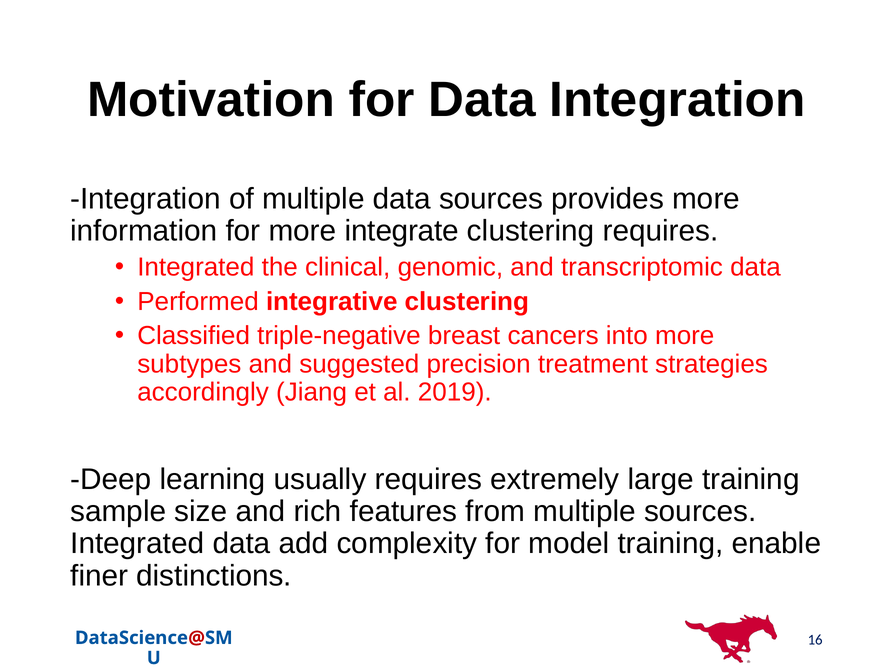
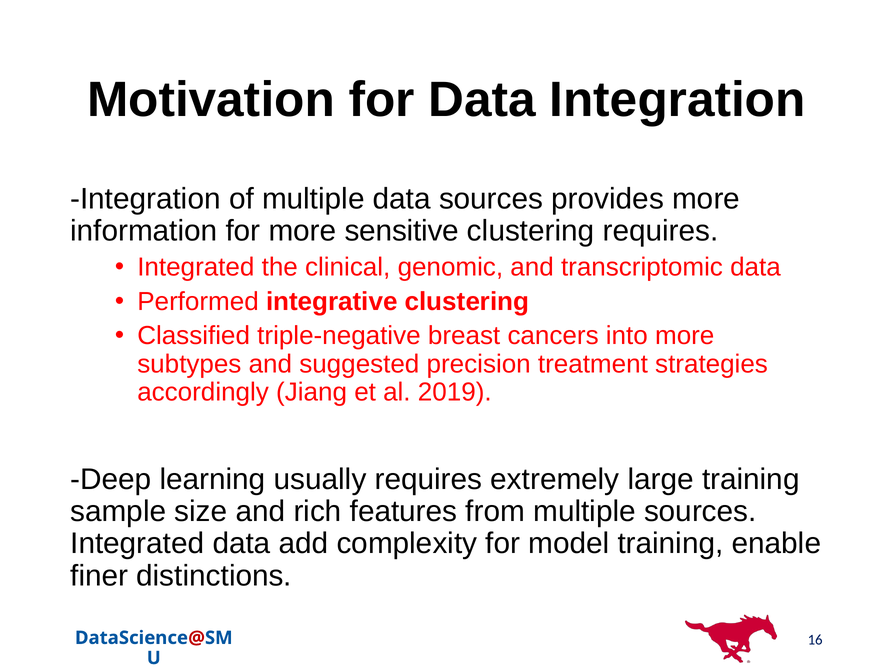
integrate: integrate -> sensitive (402, 231)
